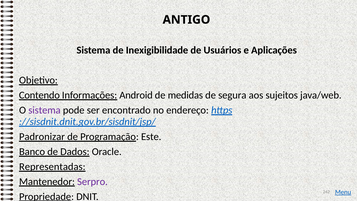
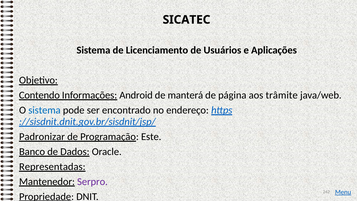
ANTIGO: ANTIGO -> SICATEC (187, 20)
Inexigibilidade: Inexigibilidade -> Licenciamento (157, 50)
medidas: medidas -> manterá (185, 95)
segura: segura -> página (232, 95)
sujeitos: sujeitos -> trâmite (282, 95)
sistema colour: purple -> blue (44, 110)
